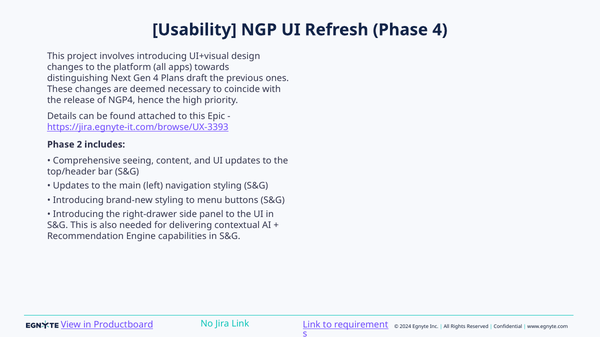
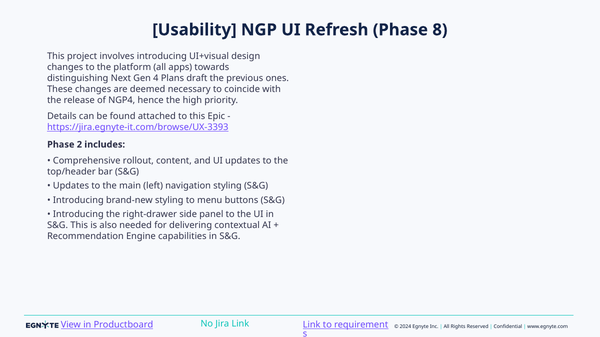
Phase 4: 4 -> 8 (440, 30)
seeing: seeing -> rollout (138, 161)
